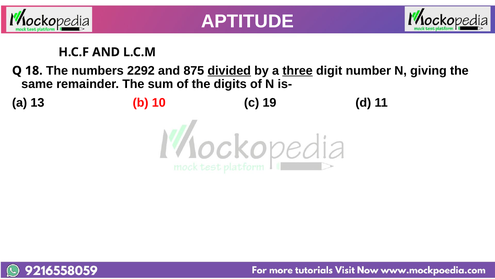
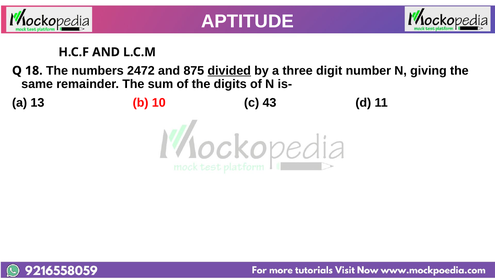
2292: 2292 -> 2472 (141, 71)
three underline: present -> none (298, 71)
19: 19 -> 43 (269, 102)
